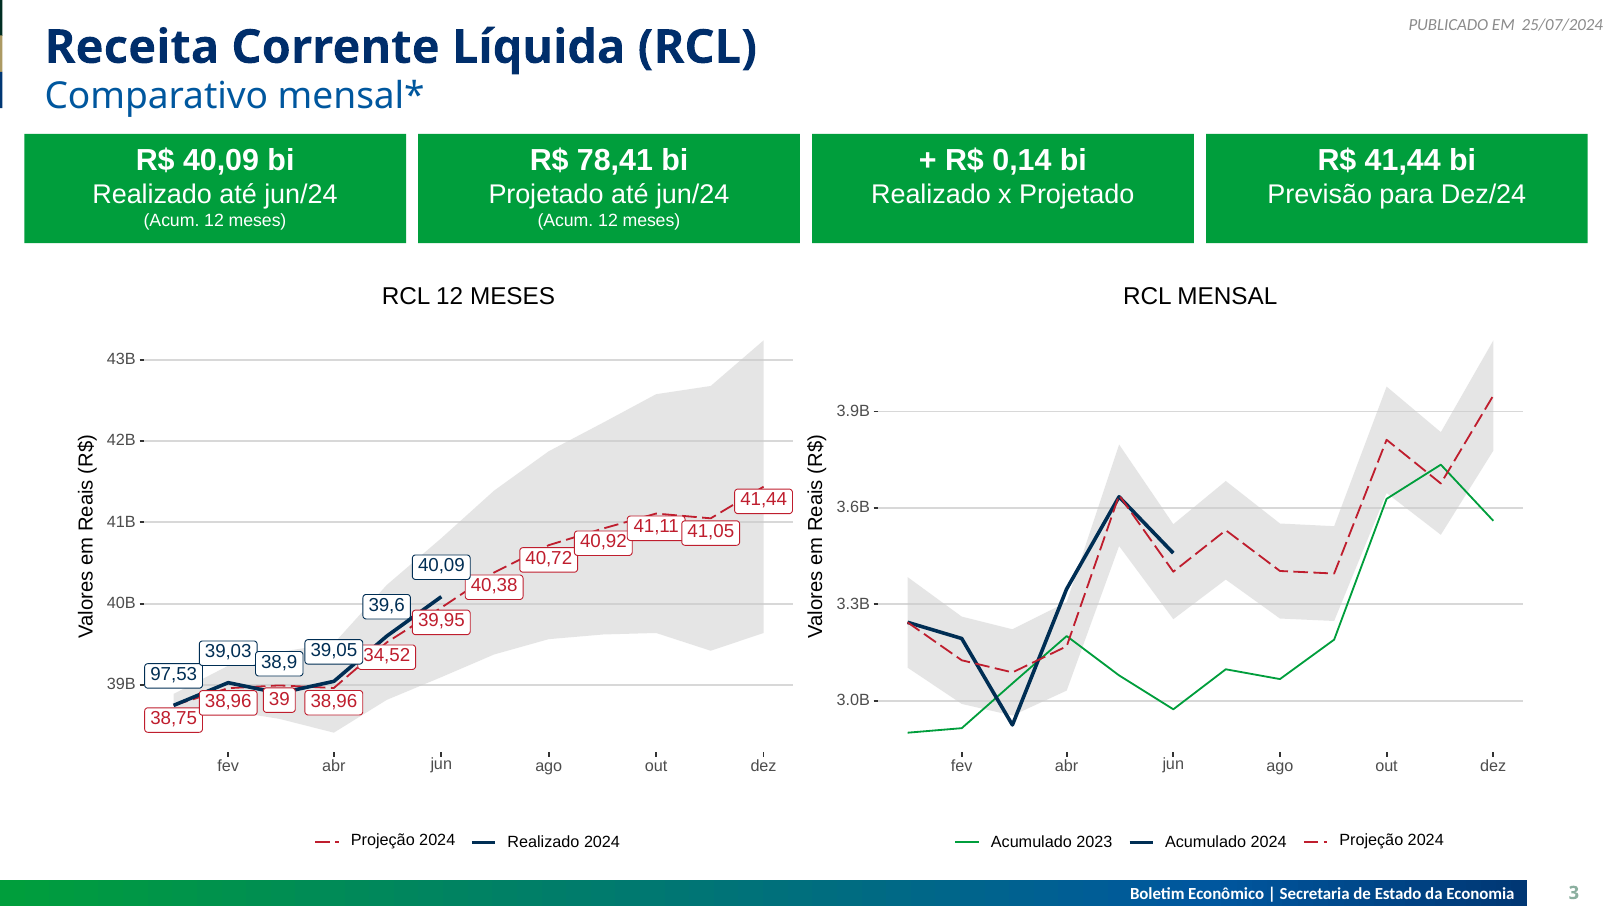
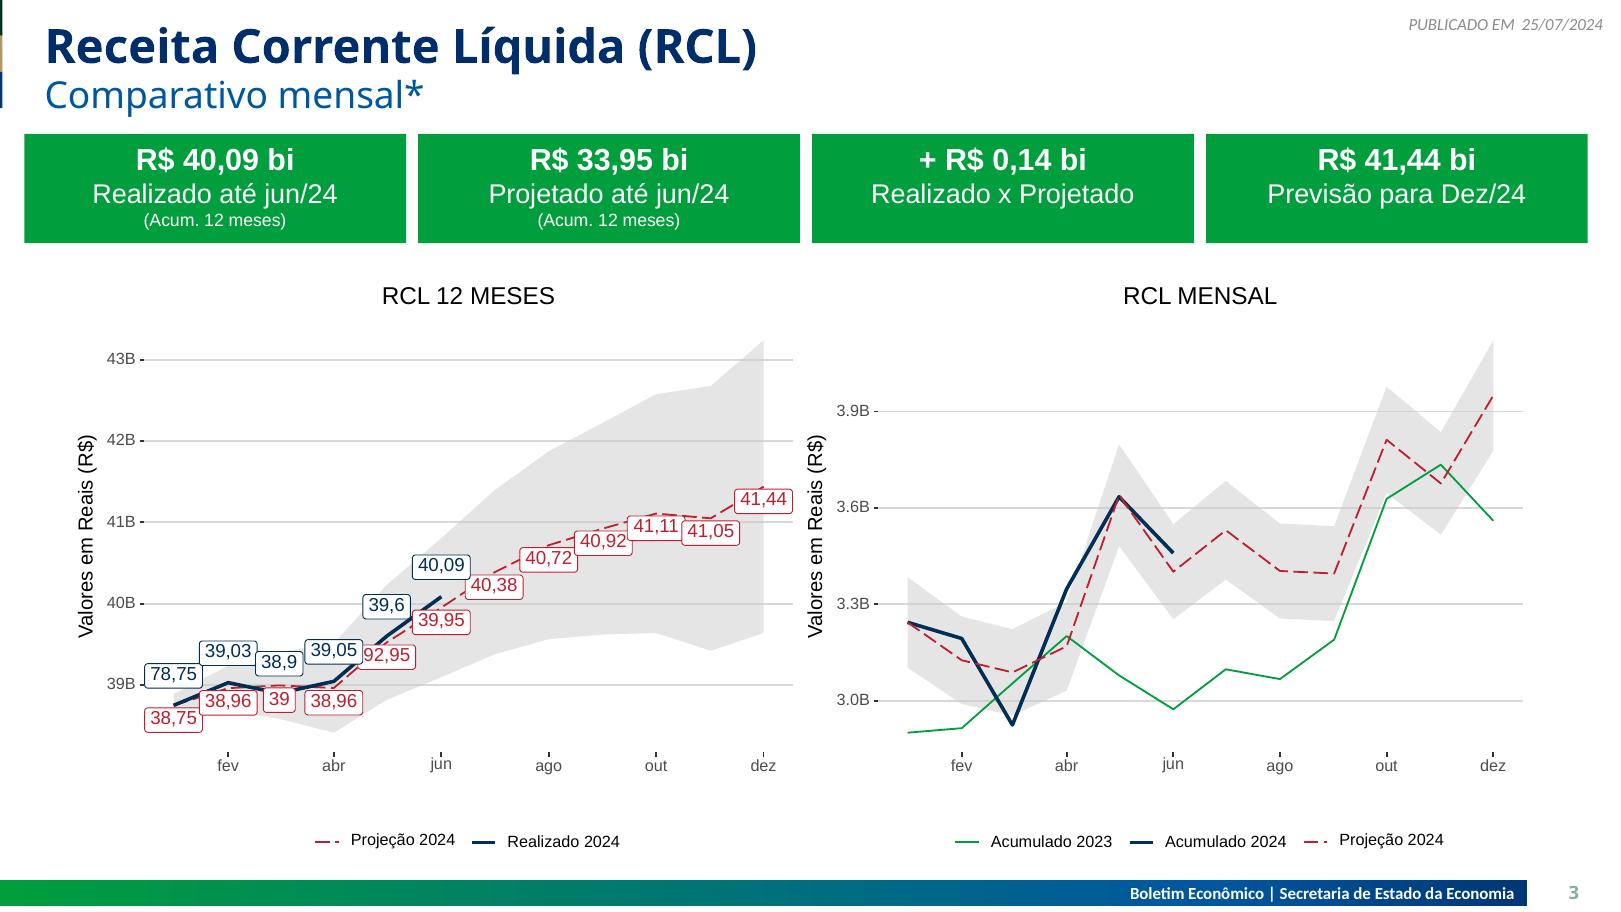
78,41: 78,41 -> 33,95 (615, 160)
34,52: 34,52 -> 92,95 (387, 655)
97,53: 97,53 -> 78,75 (174, 674)
